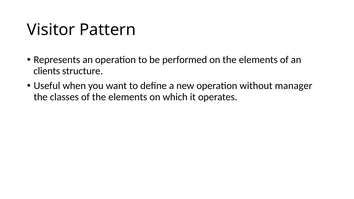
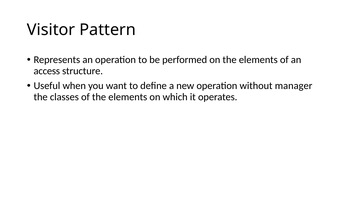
clients: clients -> access (47, 71)
